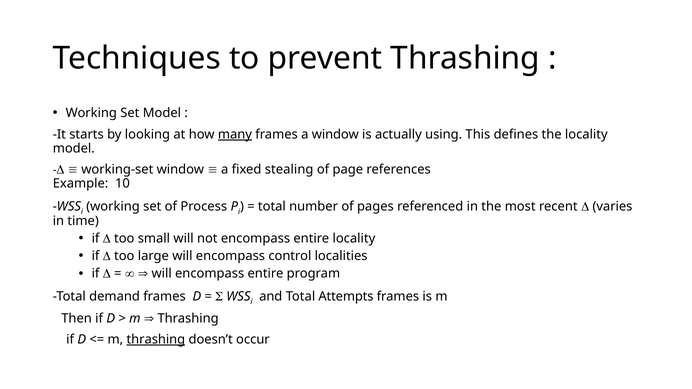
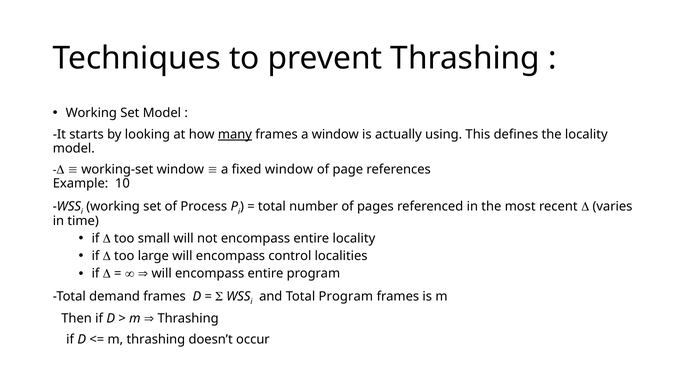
fixed stealing: stealing -> window (289, 170)
Total Attempts: Attempts -> Program (346, 297)
thrashing underline: present -> none (156, 340)
